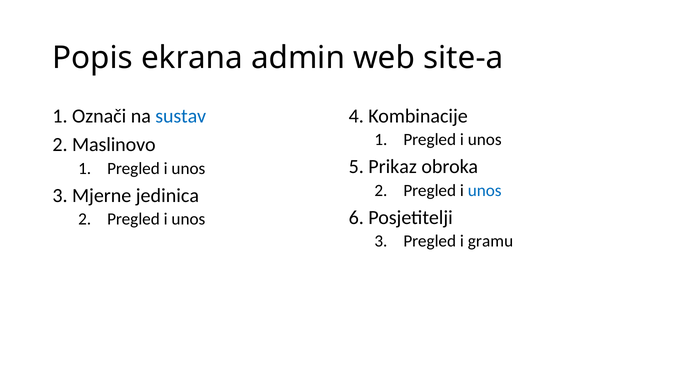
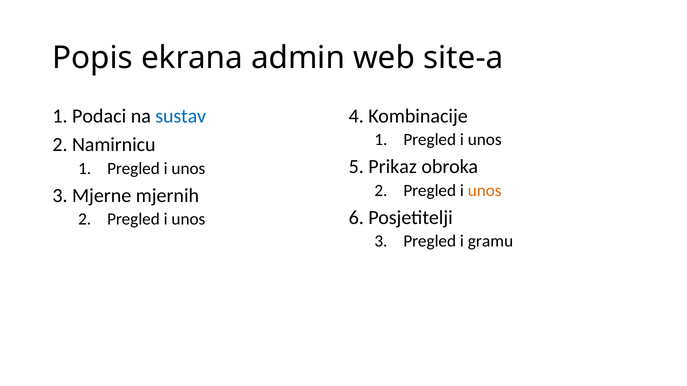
Označi: Označi -> Podaci (99, 116)
Maslinovo: Maslinovo -> Namirnicu (114, 145)
unos colour: blue -> orange (485, 191)
jedinica: jedinica -> mjernih (167, 196)
